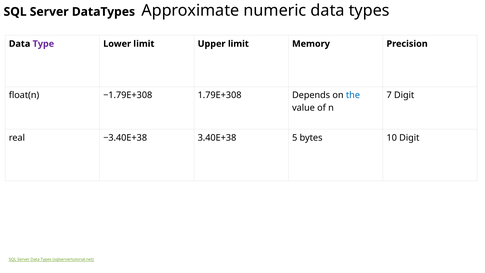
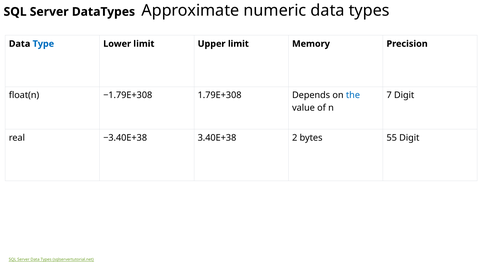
Type colour: purple -> blue (43, 44)
5: 5 -> 2 (295, 138)
10: 10 -> 55 (392, 138)
